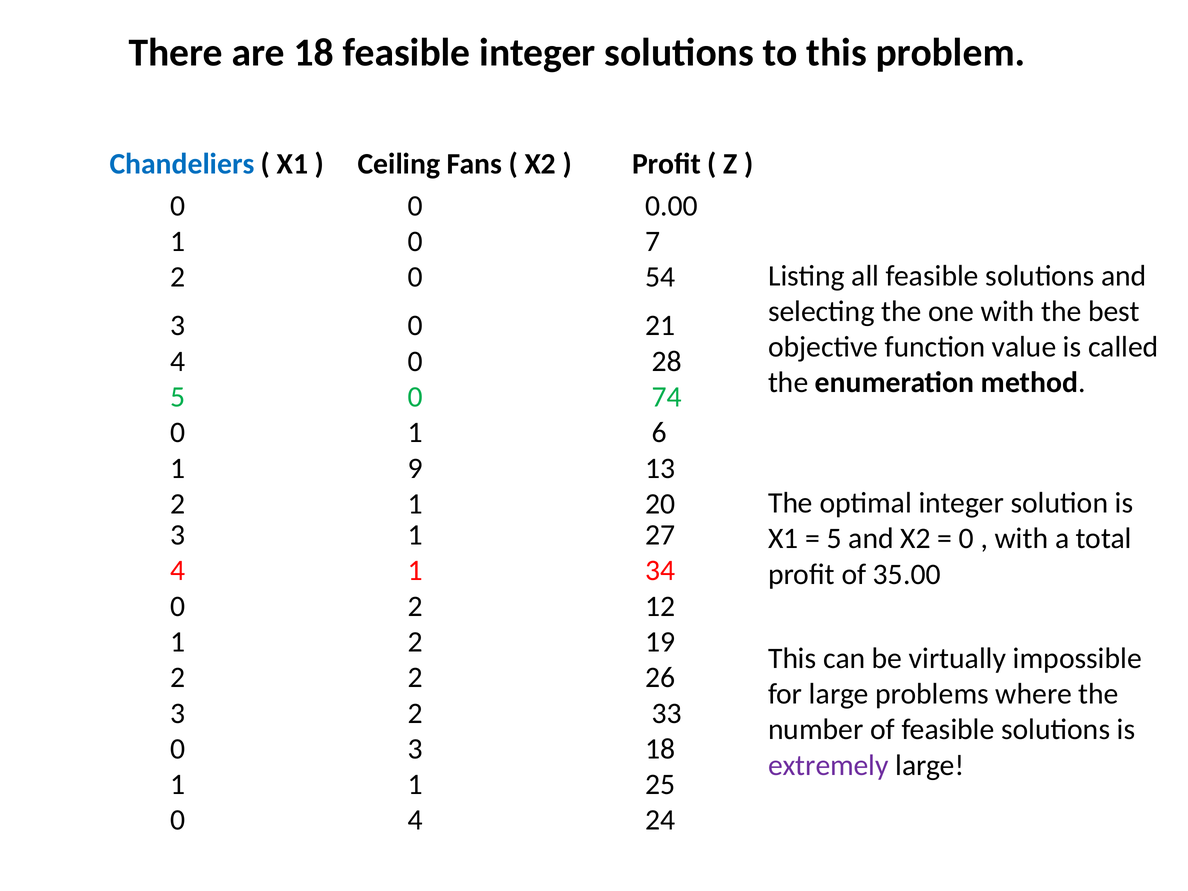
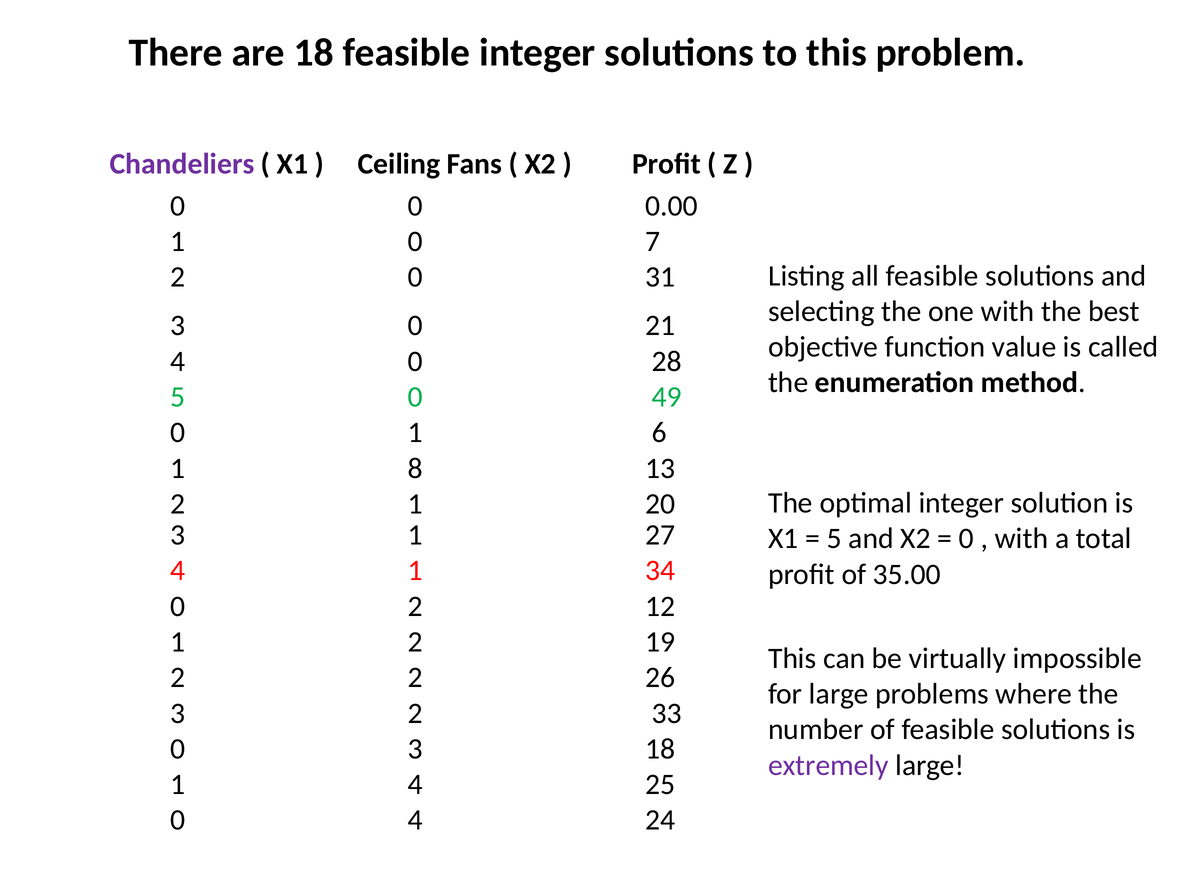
Chandeliers colour: blue -> purple (182, 164)
54: 54 -> 31 (660, 277)
74: 74 -> 49 (667, 397)
9: 9 -> 8 (415, 468)
1 1: 1 -> 4 (415, 785)
